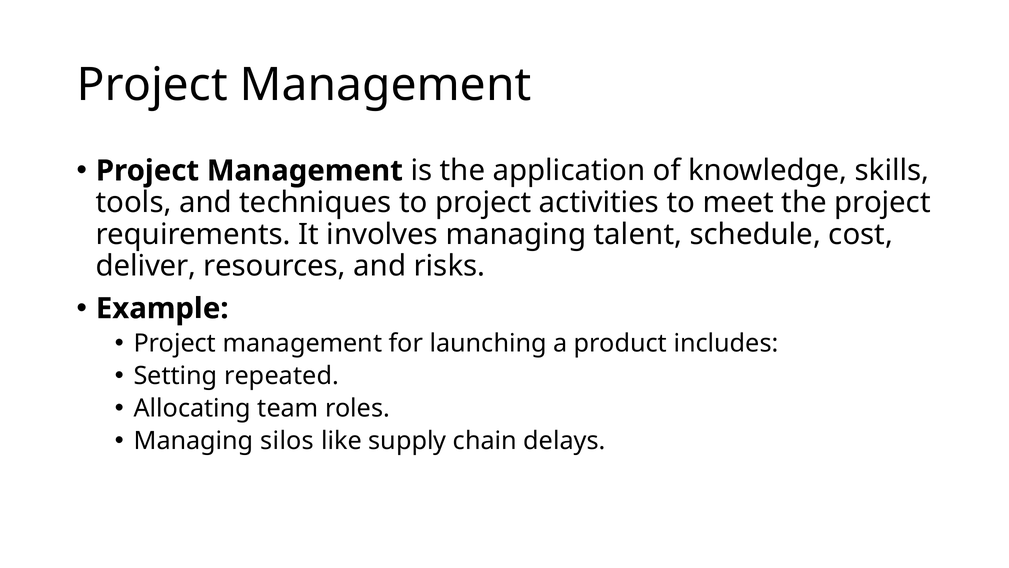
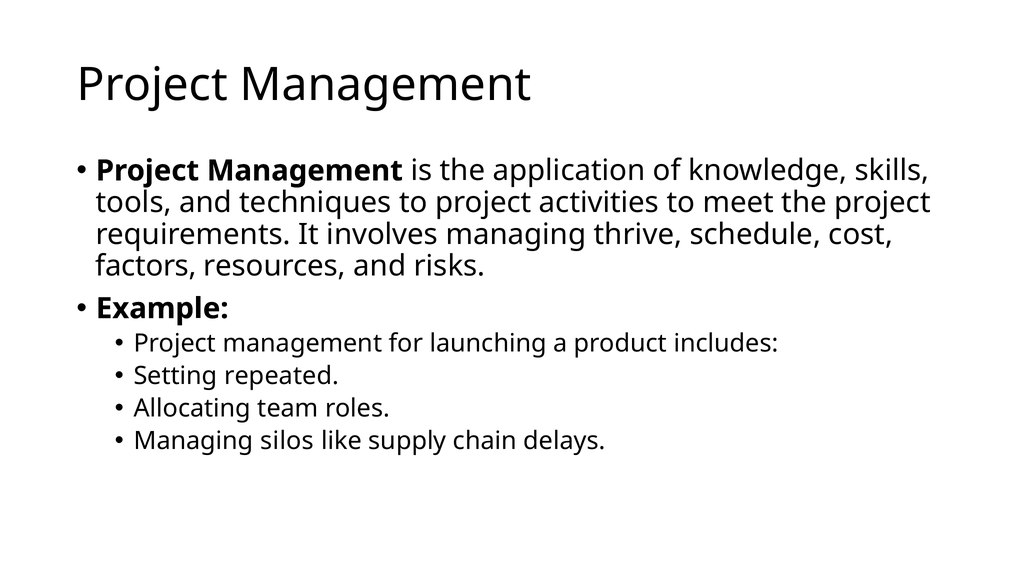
talent: talent -> thrive (638, 234)
deliver: deliver -> factors (146, 266)
